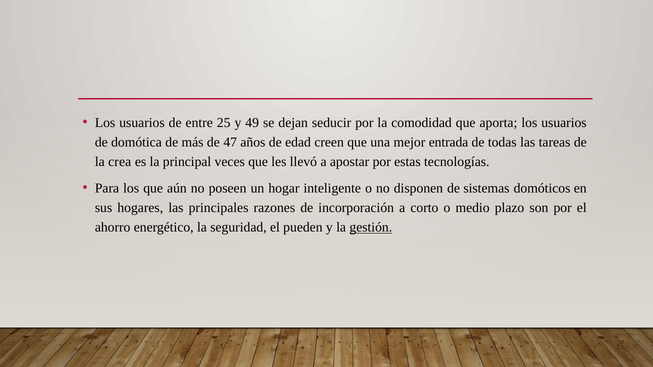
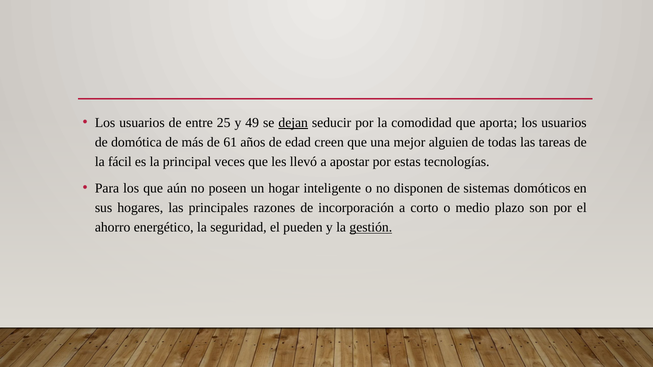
dejan underline: none -> present (293, 123)
47: 47 -> 61 (230, 142)
entrada: entrada -> alguien (449, 142)
crea: crea -> fácil (120, 162)
